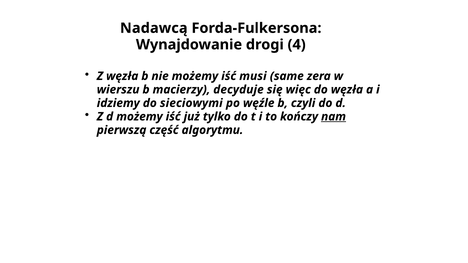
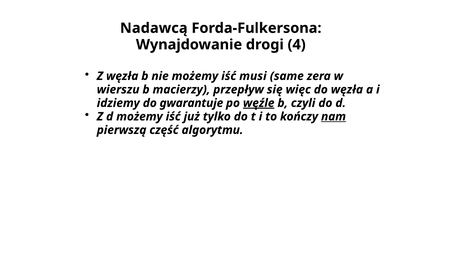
decyduje: decyduje -> przepływ (239, 90)
sieciowymi: sieciowymi -> gwarantuje (191, 103)
węźle underline: none -> present (259, 103)
